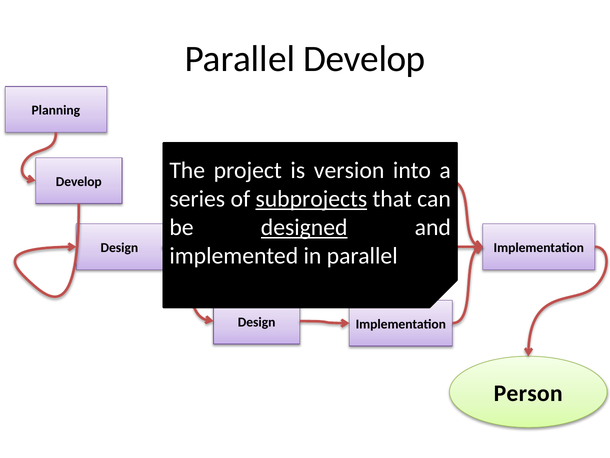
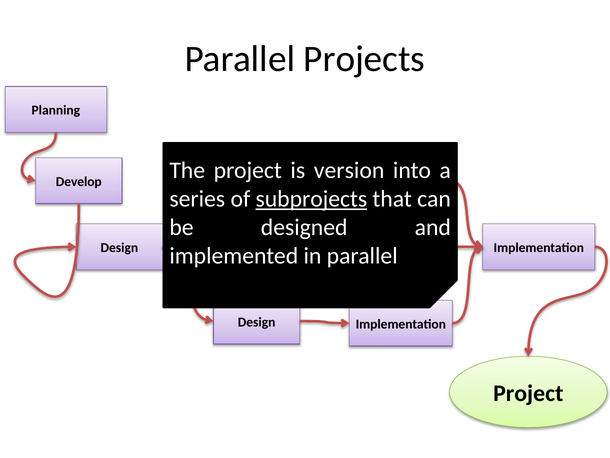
Parallel Develop: Develop -> Projects (364, 59)
designed underline: present -> none (304, 227)
Person: Person -> Project (528, 393)
